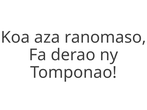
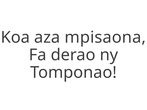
ranomaso: ranomaso -> mpisaona (105, 37)
